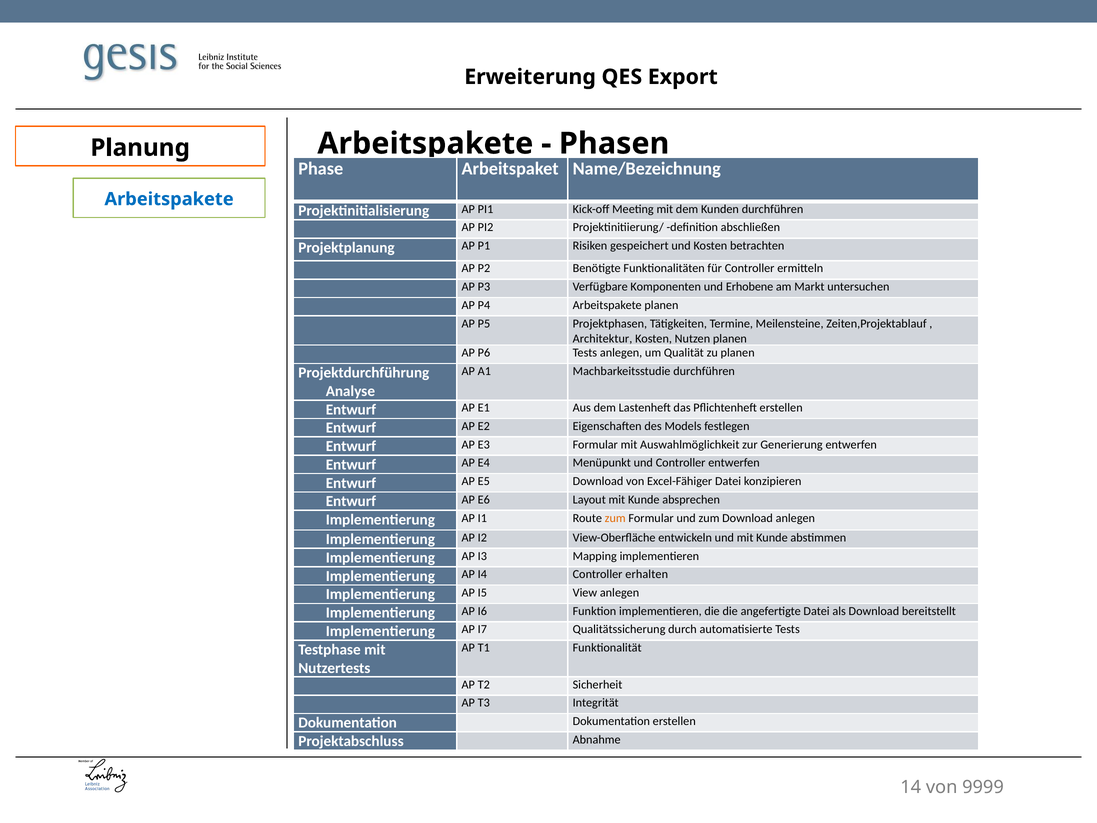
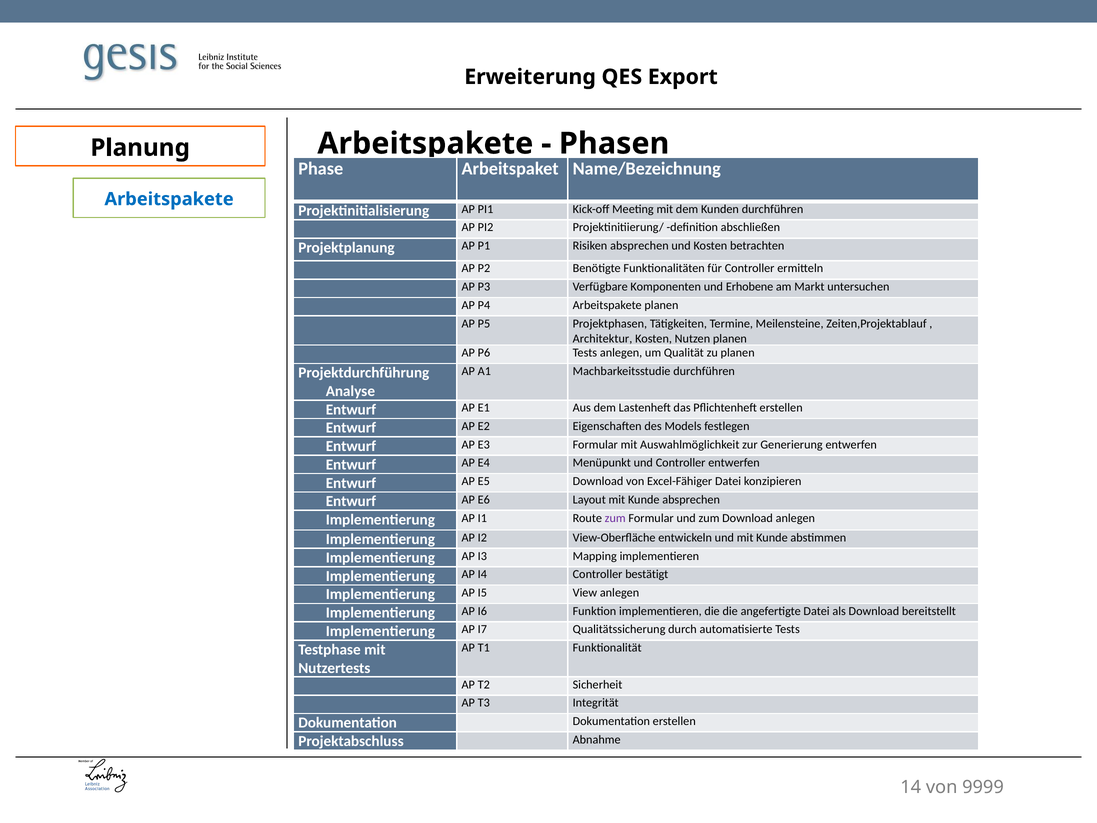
Risiken gespeichert: gespeichert -> absprechen (639, 246)
zum colour: orange -> purple (615, 518)
erhalten: erhalten -> bestätigt (647, 574)
